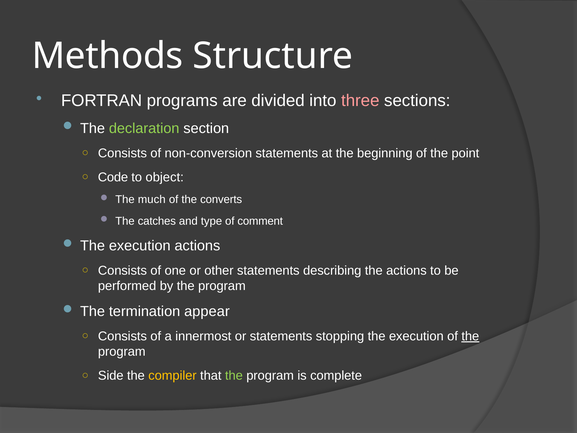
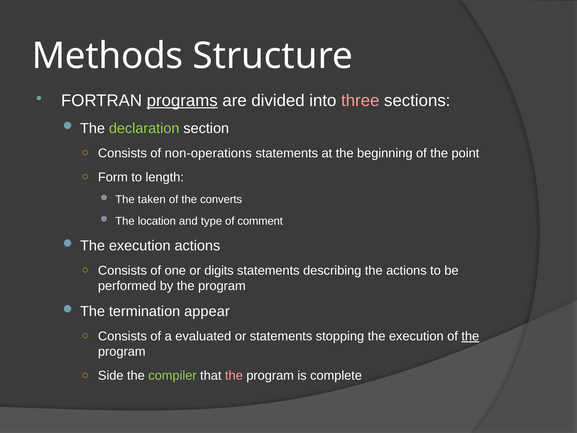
programs underline: none -> present (182, 101)
non-conversion: non-conversion -> non-operations (208, 153)
Code: Code -> Form (113, 177)
object: object -> length (165, 177)
much: much -> taken (152, 199)
catches: catches -> location (157, 221)
other: other -> digits (219, 270)
innermost: innermost -> evaluated (203, 336)
compiler colour: yellow -> light green (172, 376)
the colour: light green -> pink (234, 376)
